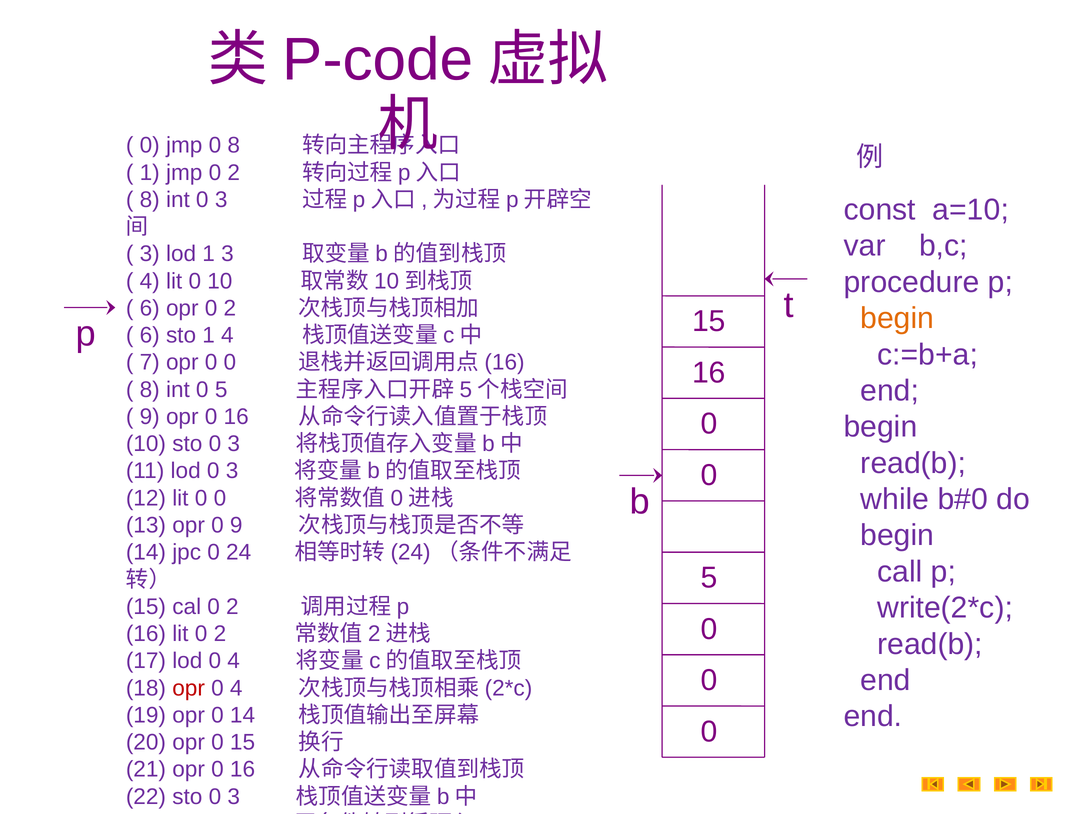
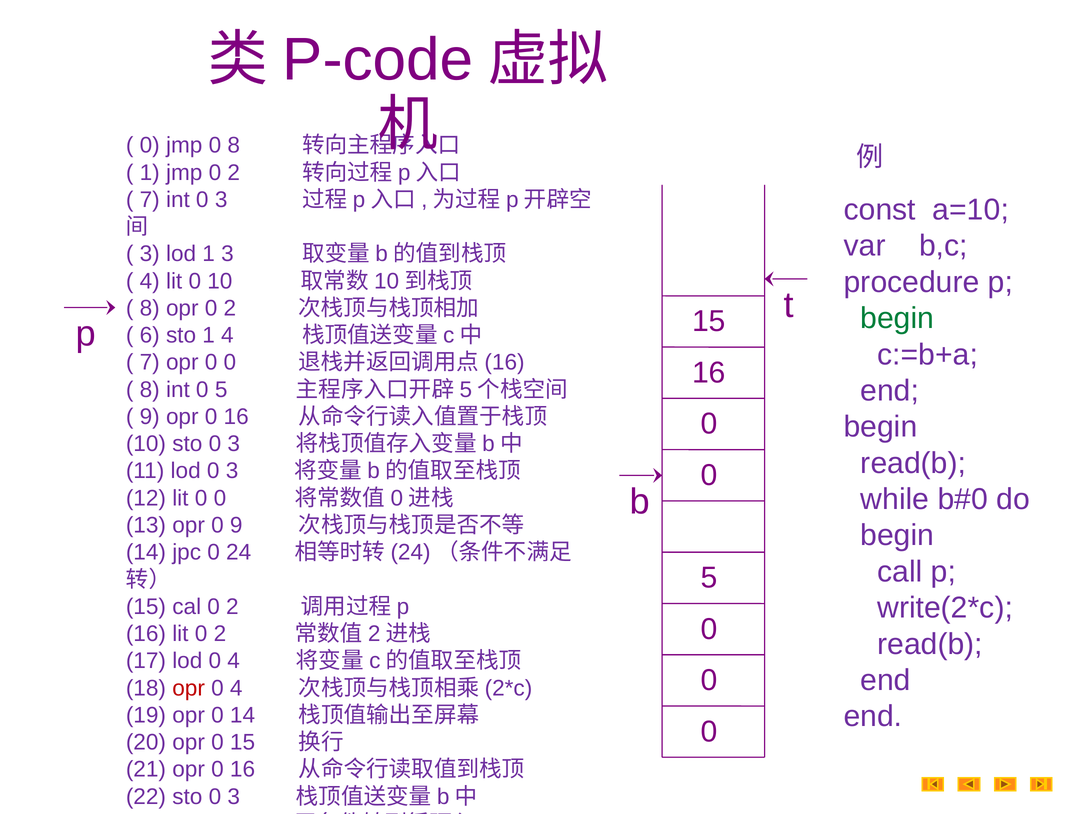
8: 8 -> 7 (150, 200)
6: 6 -> 8 (150, 308)
begin colour: orange -> green (897, 318)
